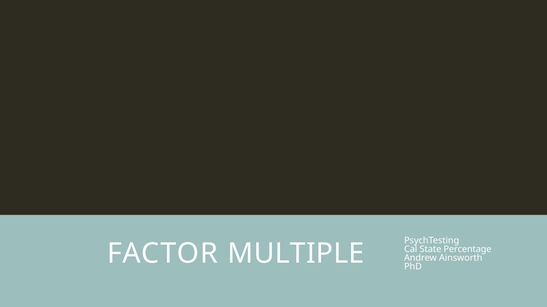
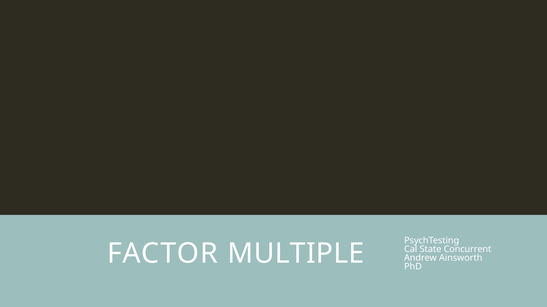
Percentage: Percentage -> Concurrent (467, 250)
